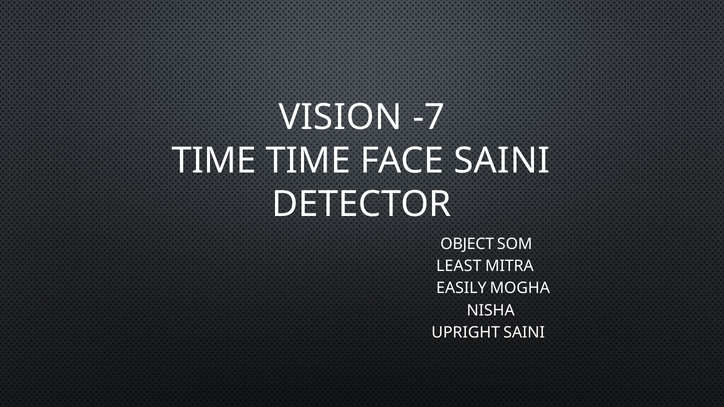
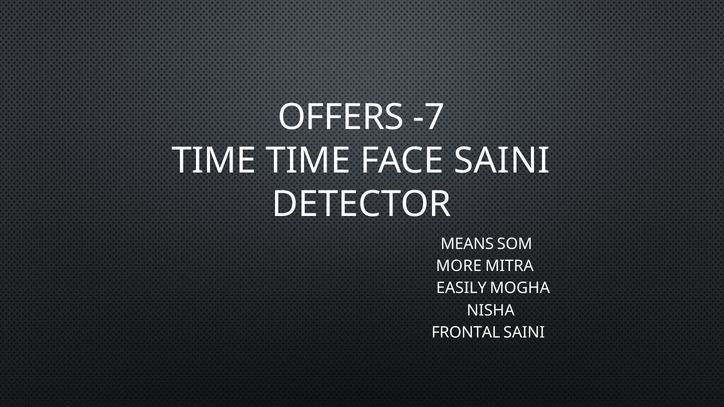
VISION: VISION -> OFFERS (341, 117)
OBJECT: OBJECT -> MEANS (467, 244)
LEAST: LEAST -> MORE (459, 266)
UPRIGHT: UPRIGHT -> FRONTAL (466, 333)
